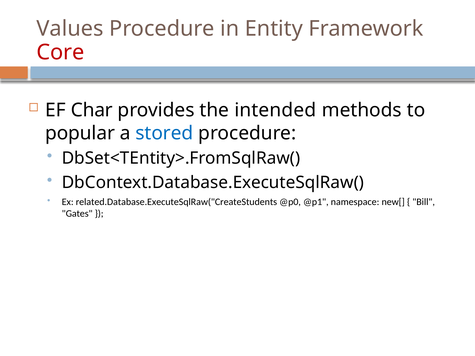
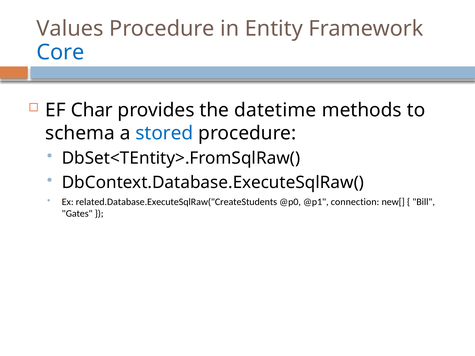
Core colour: red -> blue (60, 52)
intended: intended -> datetime (275, 110)
popular: popular -> schema (80, 133)
namespace: namespace -> connection (355, 202)
